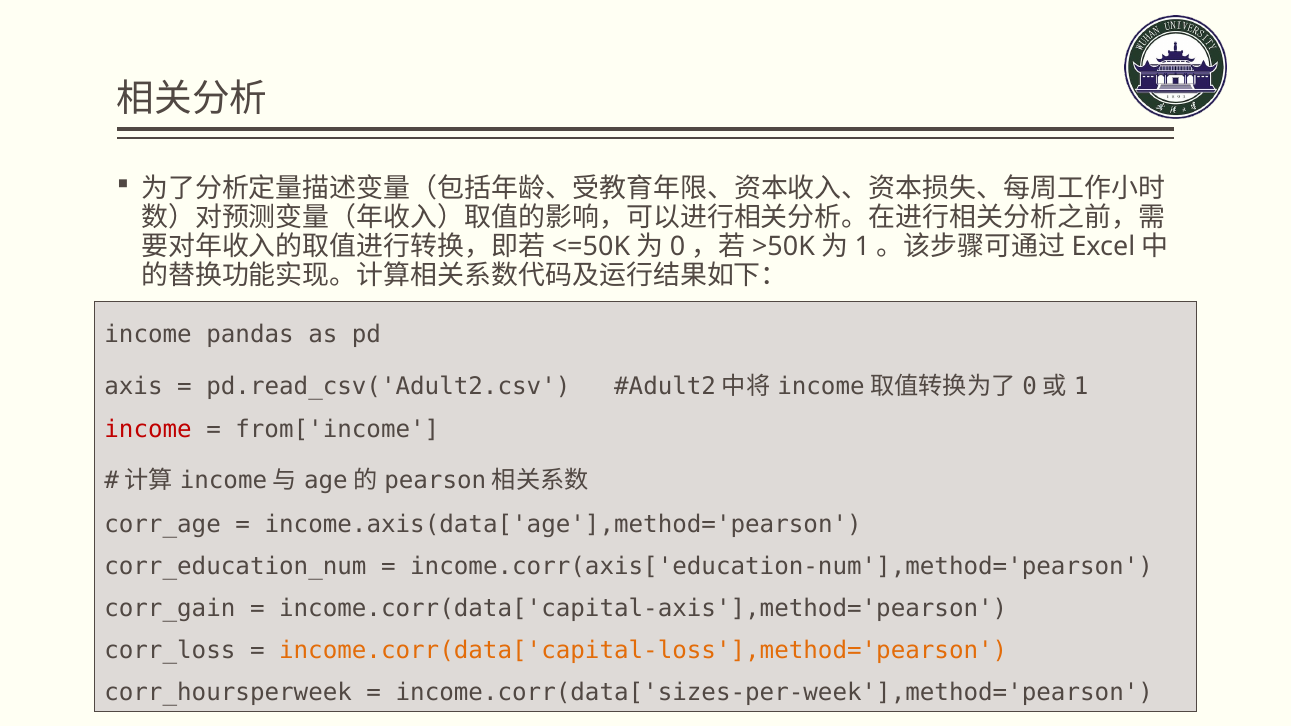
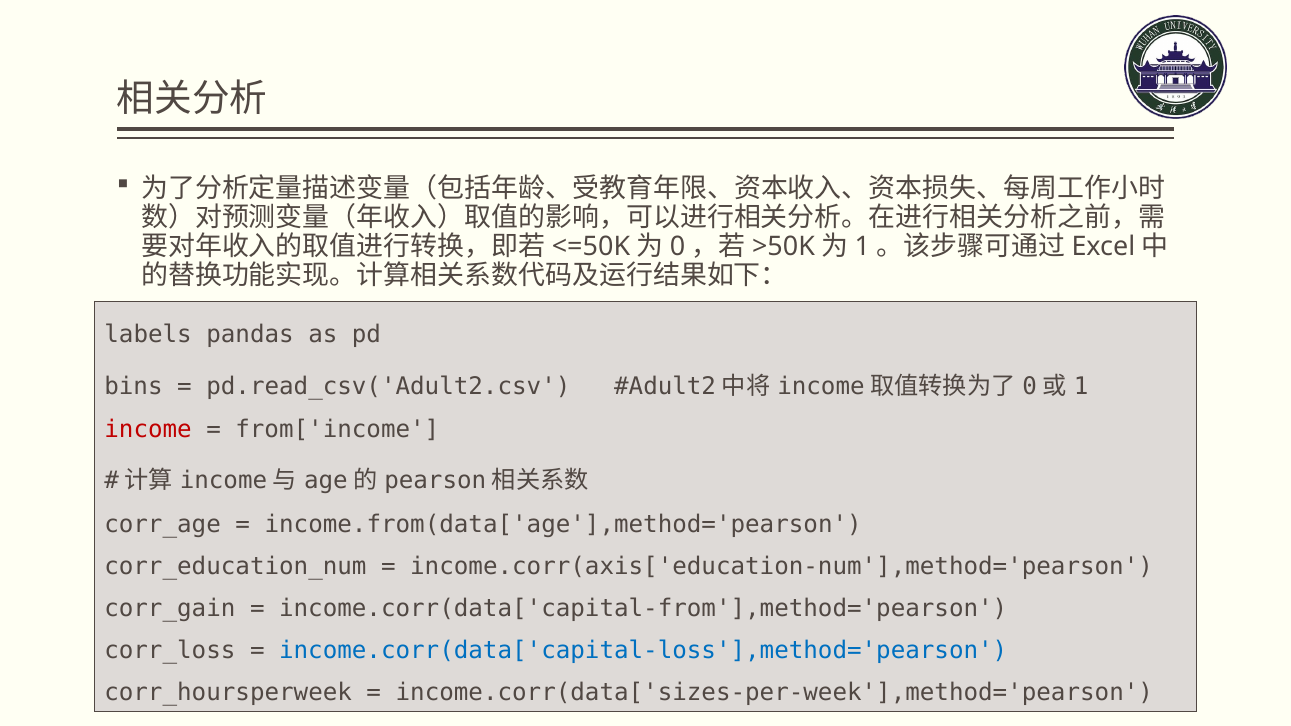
income: income -> labels (148, 335)
axis: axis -> bins (133, 386)
income.axis(data['age'],method='pearson: income.axis(data['age'],method='pearson -> income.from(data['age'],method='pearson (563, 524)
income.corr(data['capital-axis'],method='pearson: income.corr(data['capital-axis'],method='pearson -> income.corr(data['capital-from'],method='pearson (643, 608)
income.corr(data['capital-loss'],method='pearson colour: orange -> blue (643, 651)
